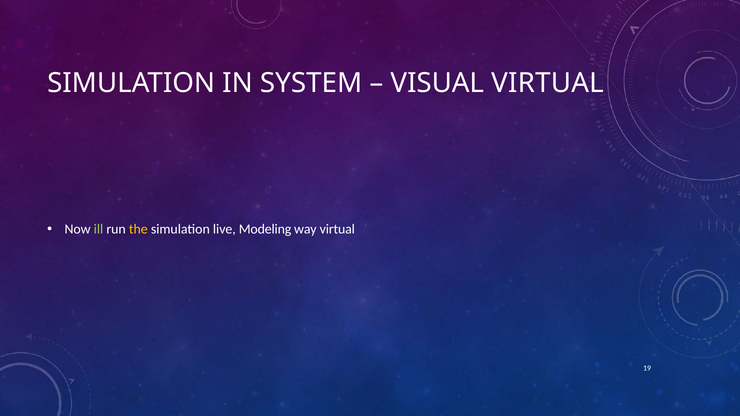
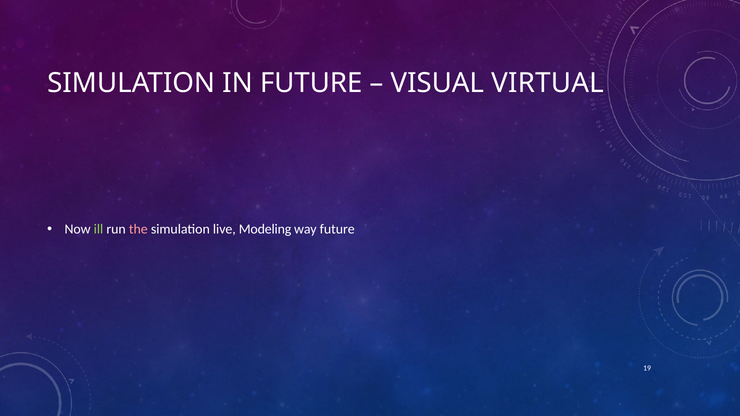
IN SYSTEM: SYSTEM -> FUTURE (311, 83)
the colour: yellow -> pink (138, 230)
way virtual: virtual -> future (337, 230)
